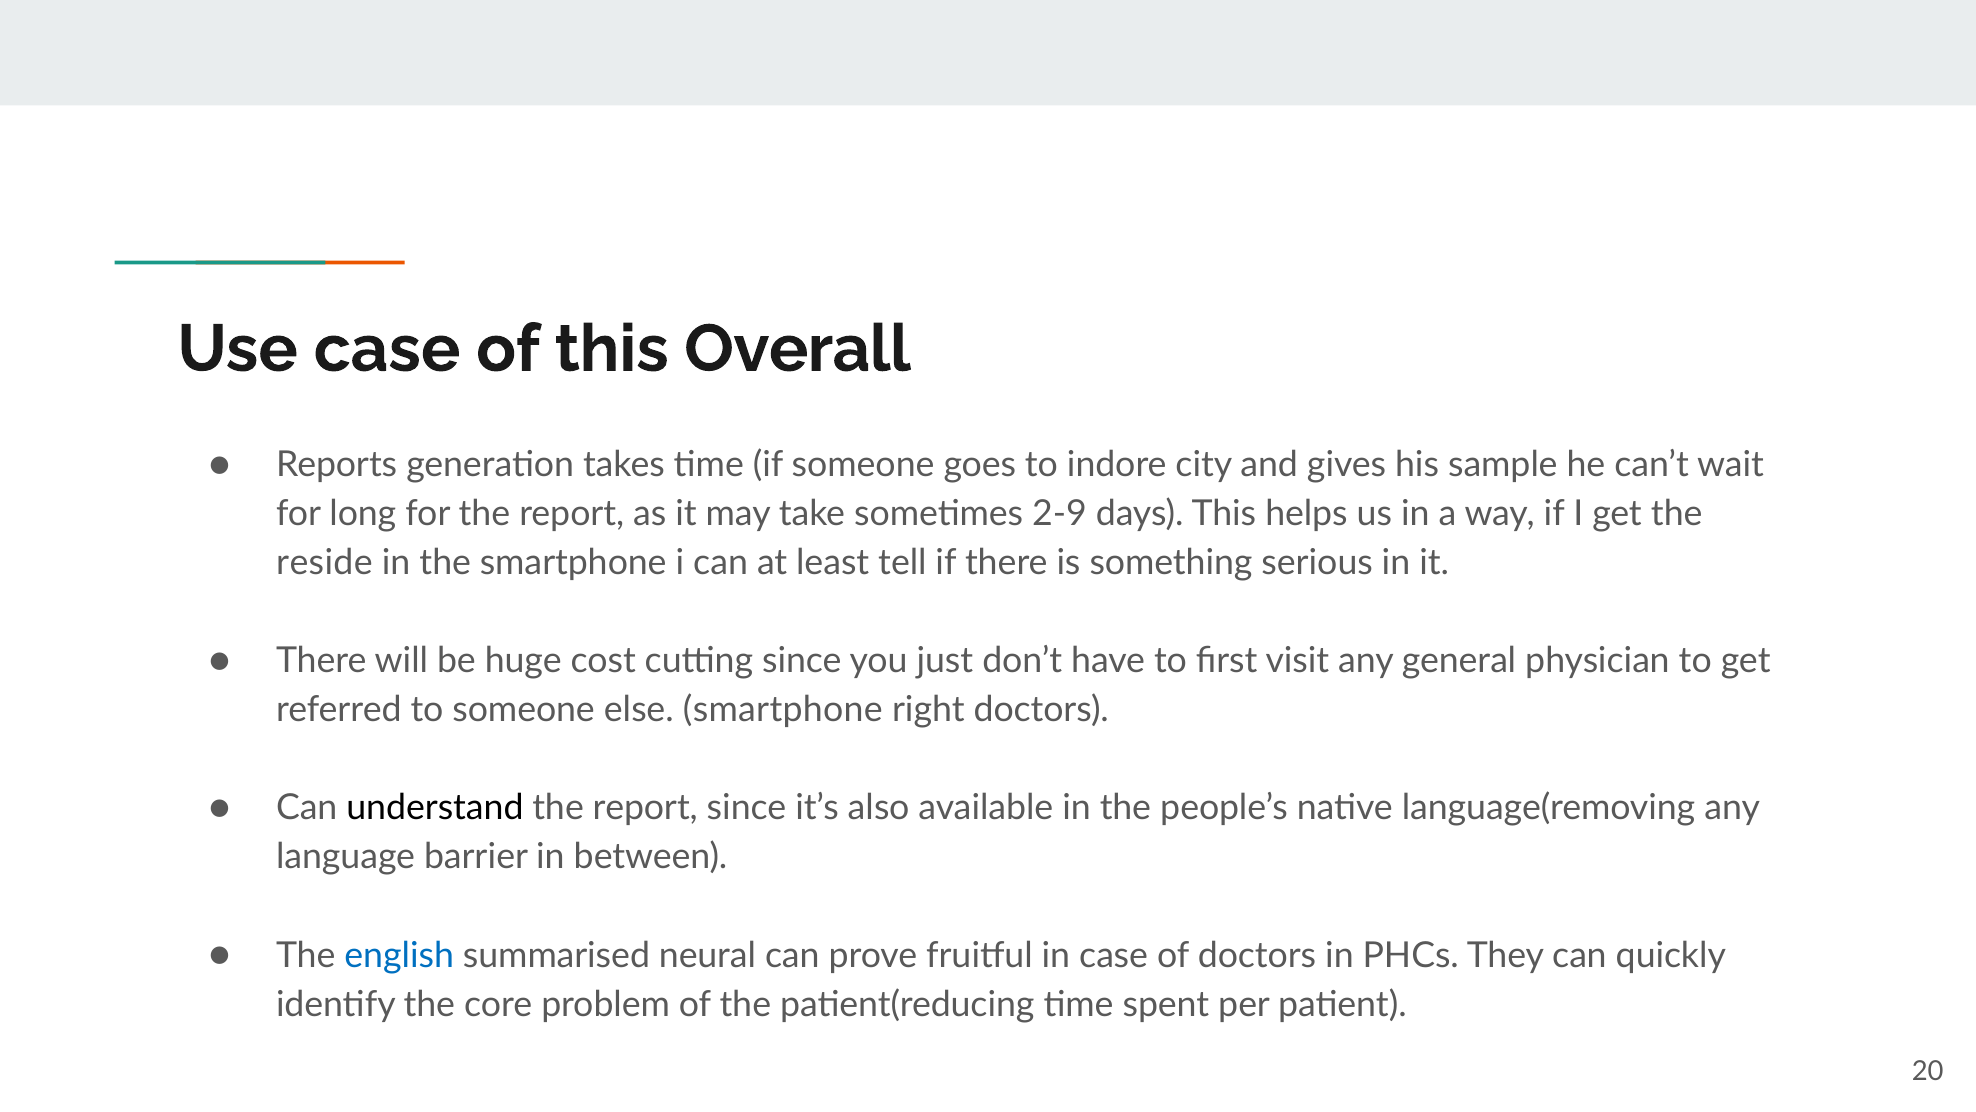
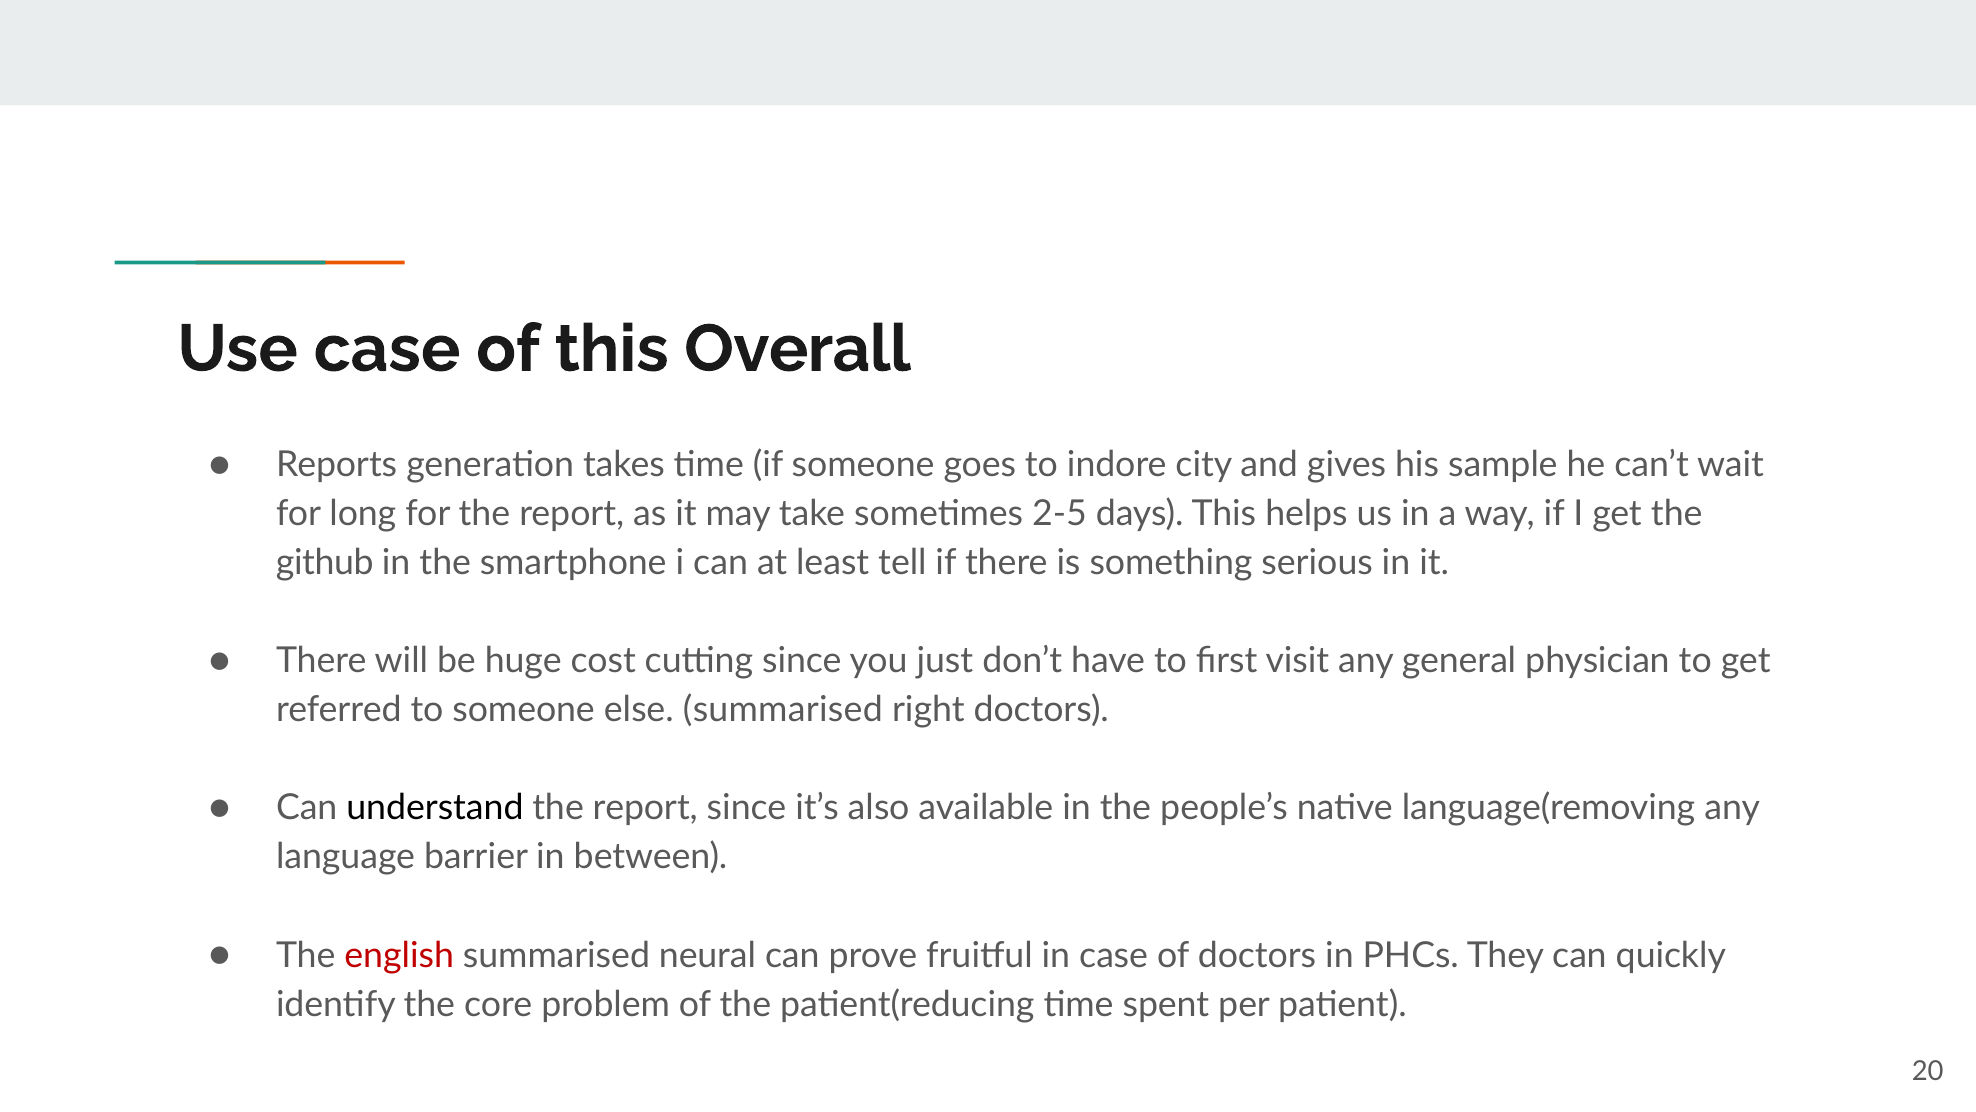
2-9: 2-9 -> 2-5 (1059, 514)
reside: reside -> github (325, 563)
else smartphone: smartphone -> summarised (783, 710)
english colour: blue -> red (399, 955)
